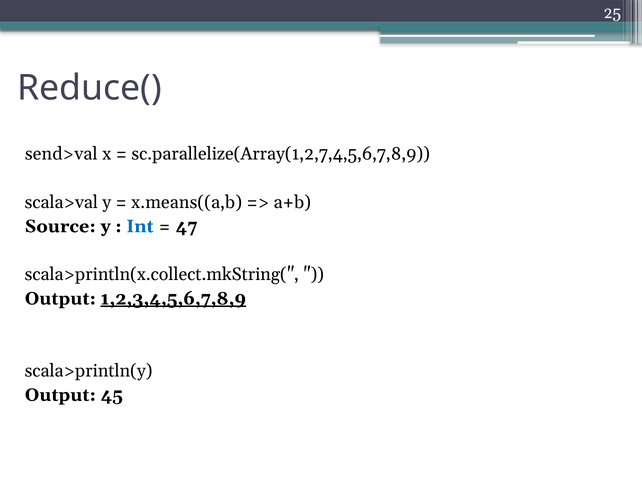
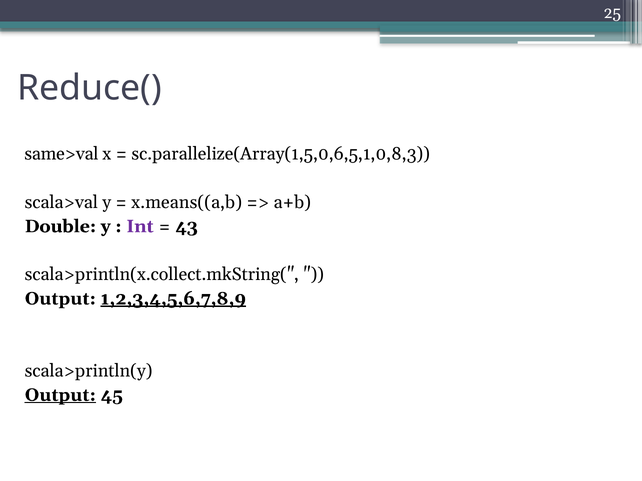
send>val: send>val -> same>val (61, 154)
sc.parallelize(Array(1,2,7,4,5,6,7,8,9: sc.parallelize(Array(1,2,7,4,5,6,7,8,9 -> sc.parallelize(Array(1,5,0,6,5,1,0,8,3 (281, 154)
Source: Source -> Double (60, 227)
Int colour: blue -> purple (140, 227)
47: 47 -> 43 (187, 227)
Output underline: none -> present (60, 395)
